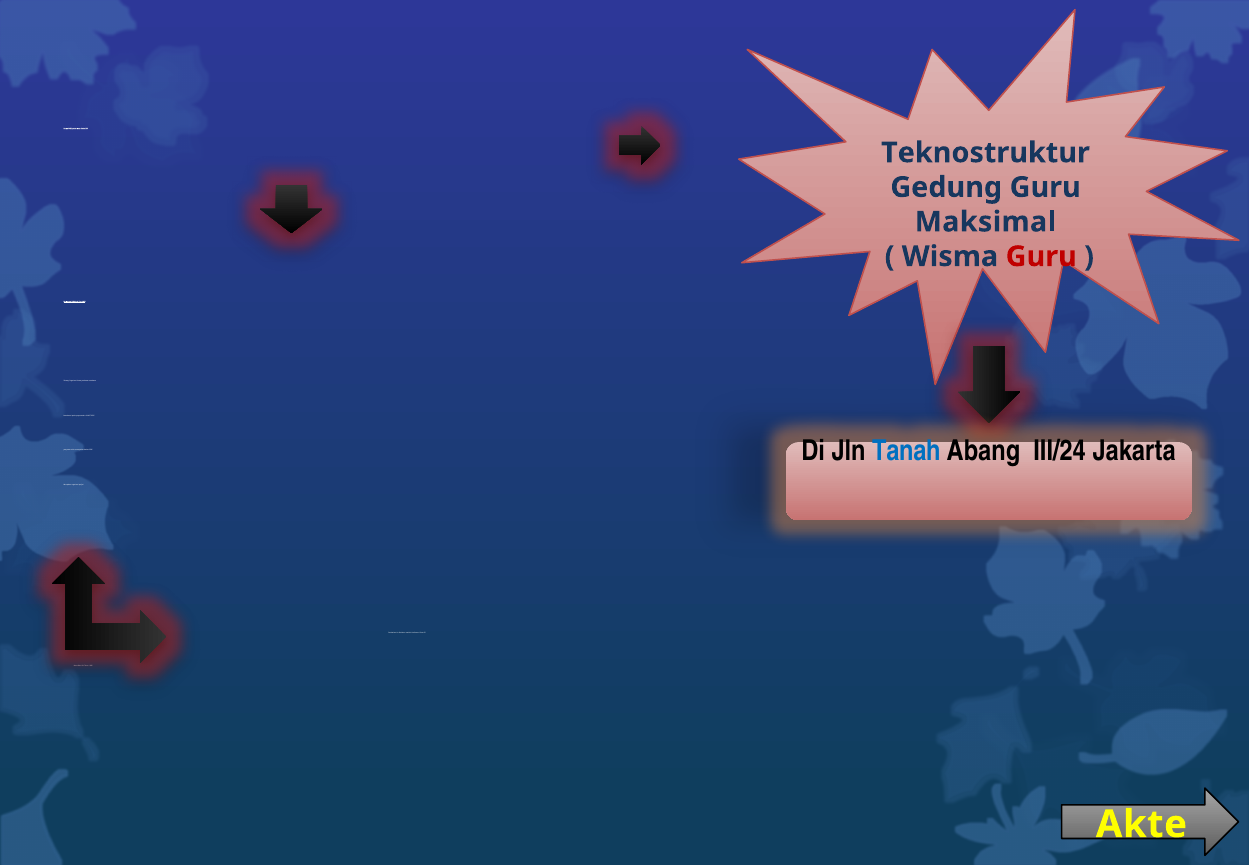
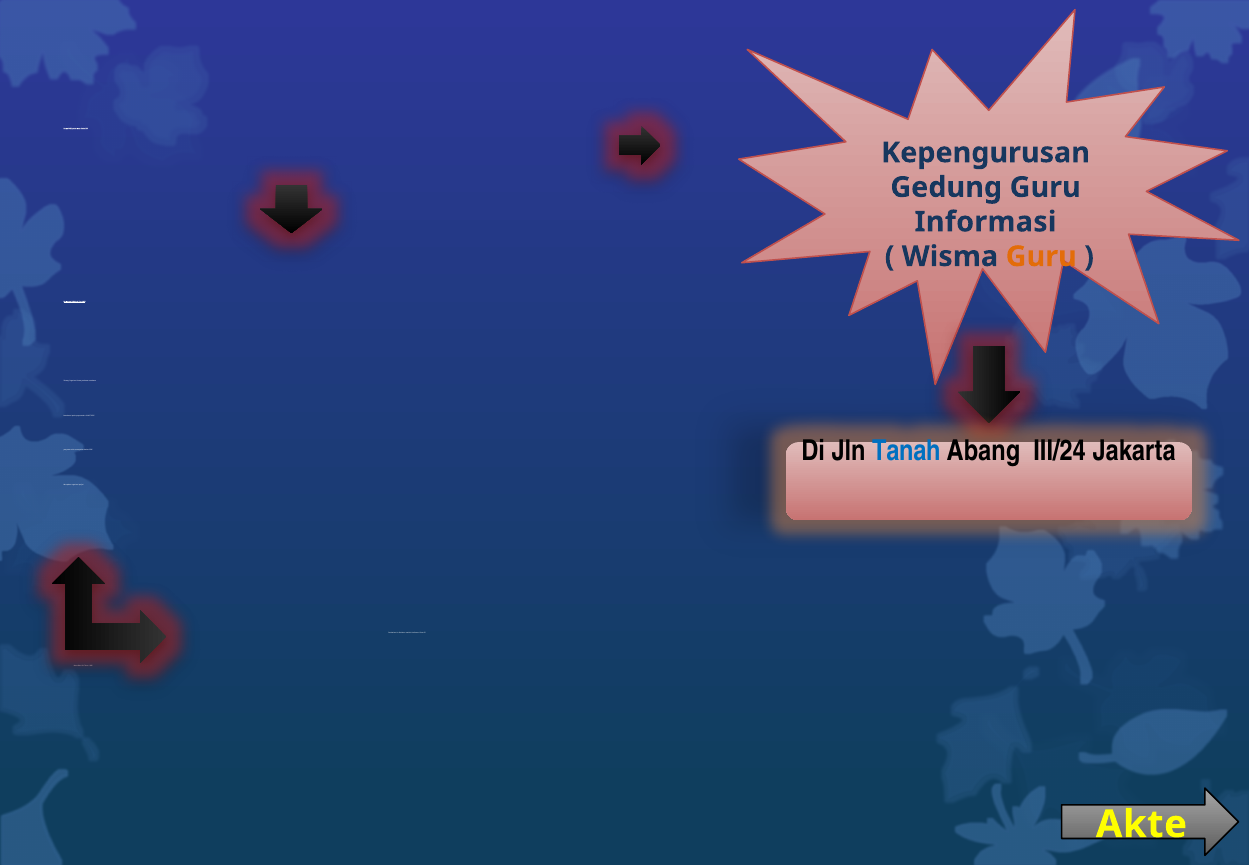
Teknostruktur: Teknostruktur -> Kepengurusan (986, 153)
Maksimal: Maksimal -> Informasi (985, 222)
Guru colour: red -> orange (1041, 256)
